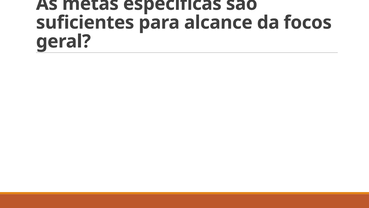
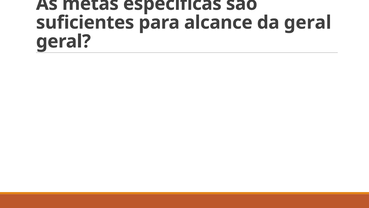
da focos: focos -> geral (308, 23)
